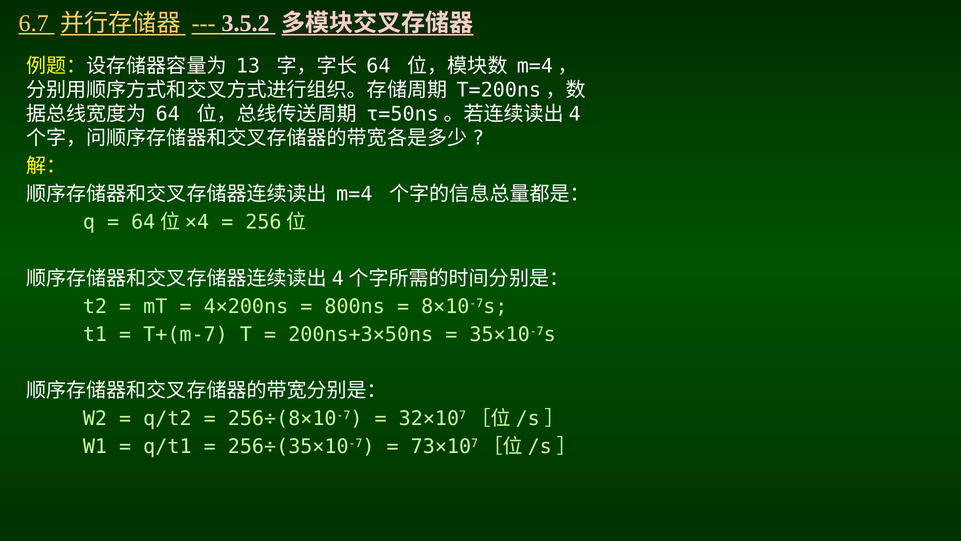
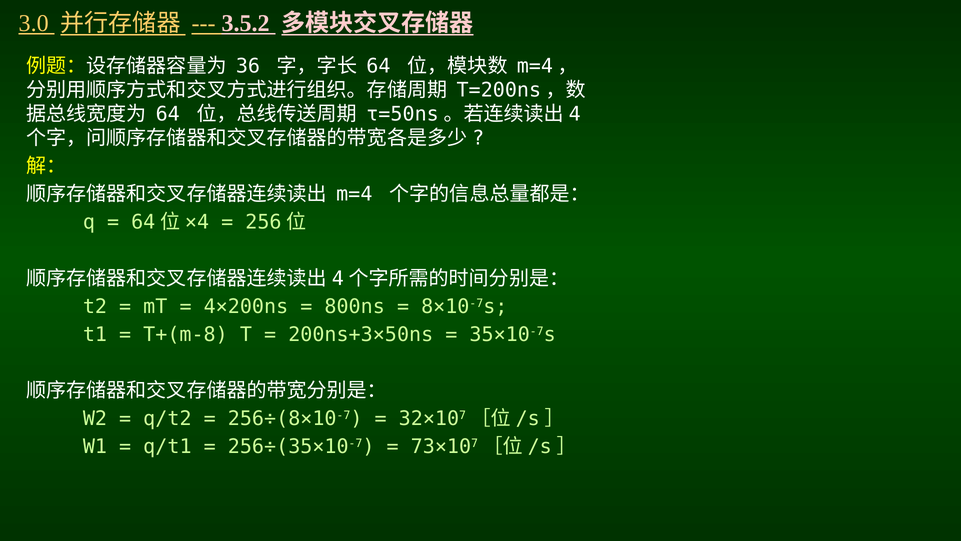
6.7: 6.7 -> 3.0 (34, 23)
13: 13 -> 36 (248, 66)
T+(m-7: T+(m-7 -> T+(m-8 (185, 334)
